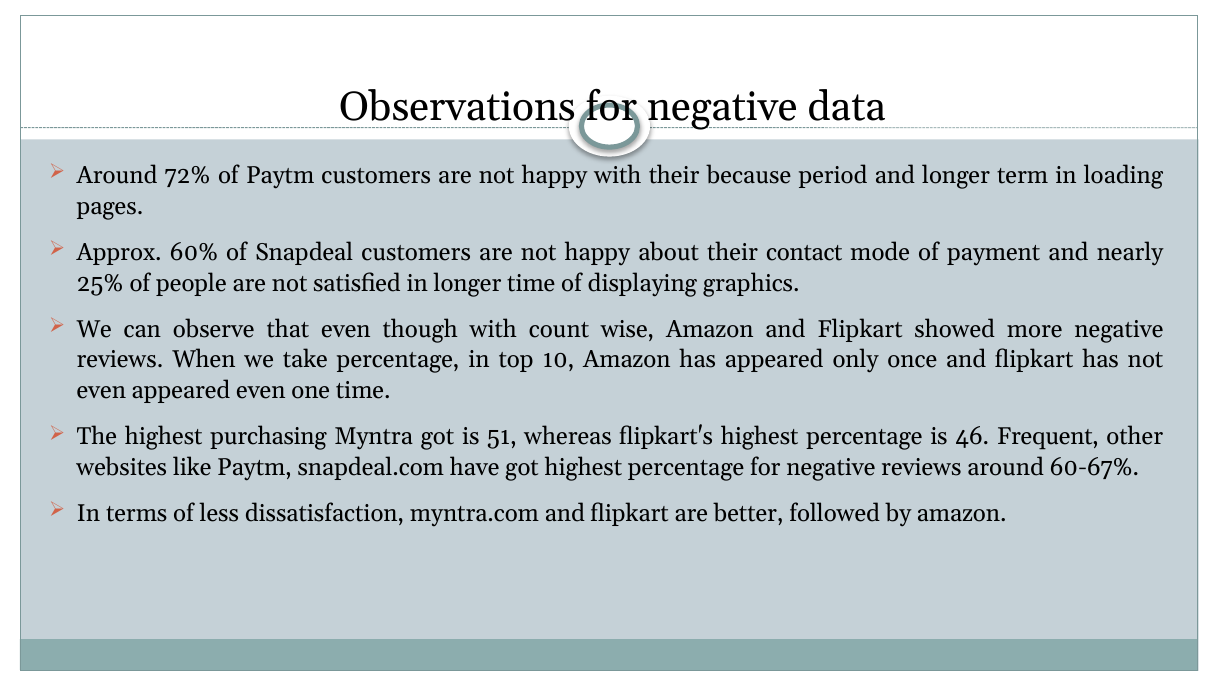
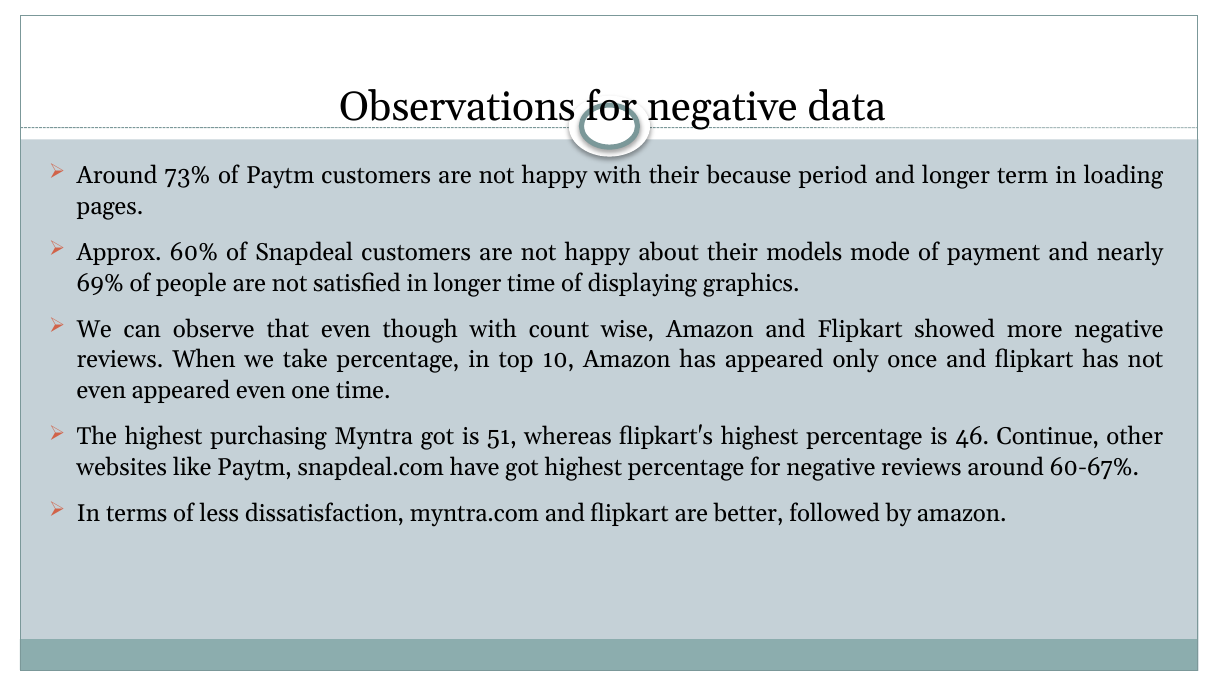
72%: 72% -> 73% (188, 175)
contact: contact -> models (804, 252)
25%: 25% -> 69% (100, 283)
Frequent: Frequent -> Continue (1048, 437)
